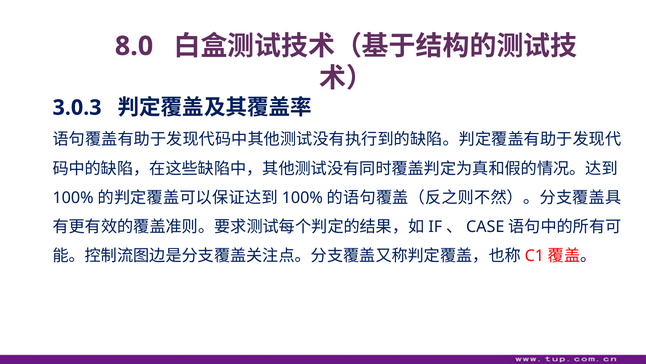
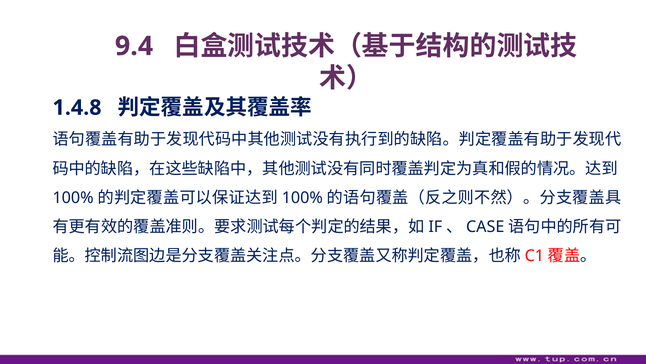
8.0: 8.0 -> 9.4 (134, 46)
3.0.3: 3.0.3 -> 1.4.8 (77, 107)
